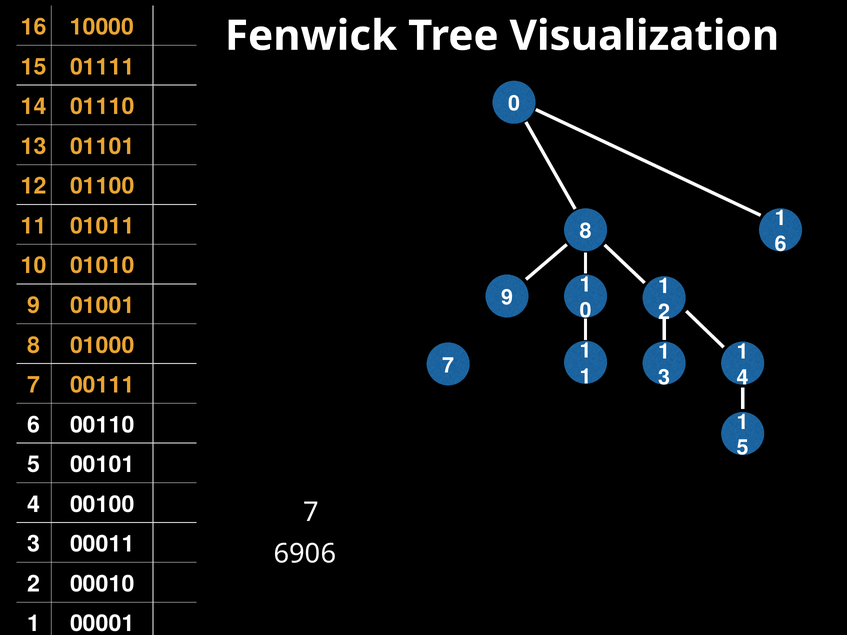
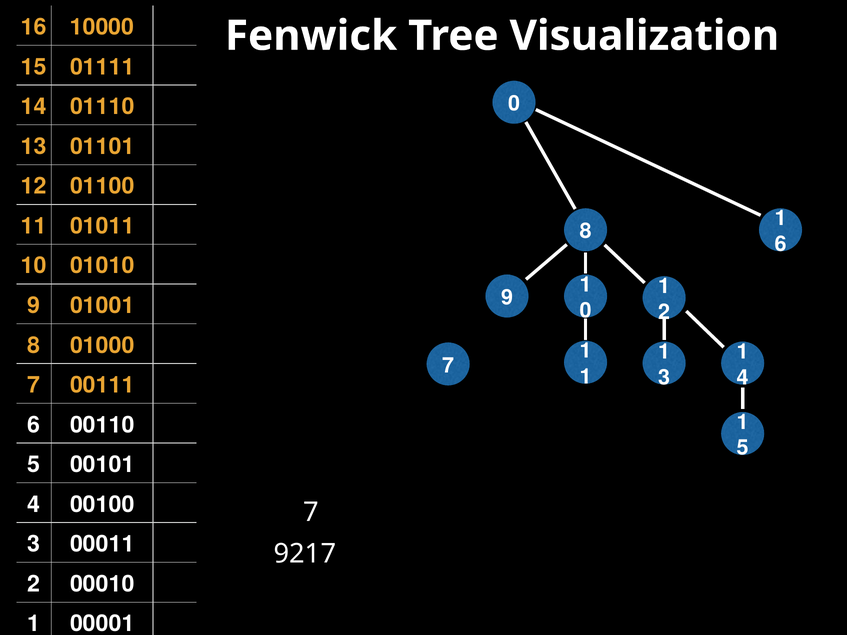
6906: 6906 -> 9217 (305, 554)
